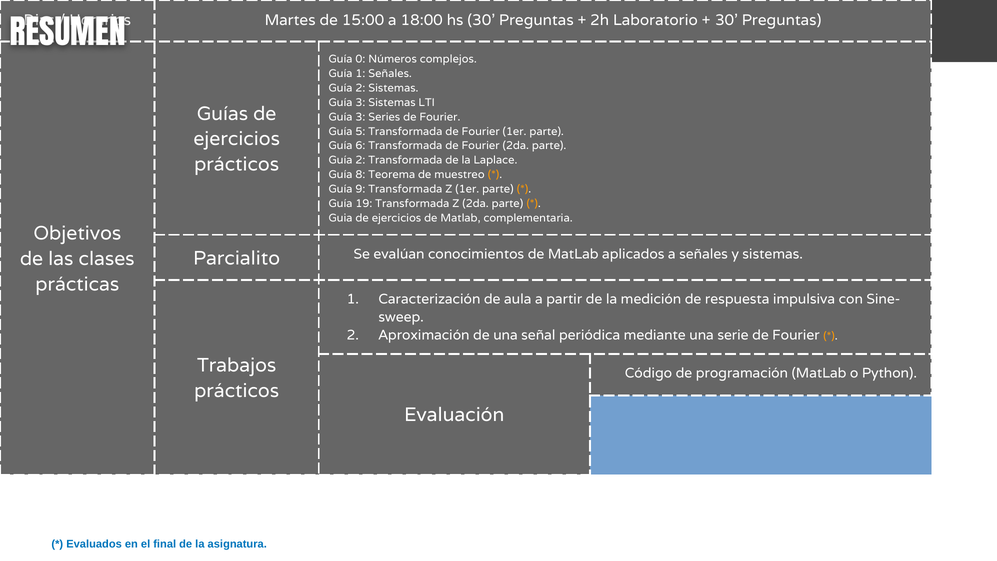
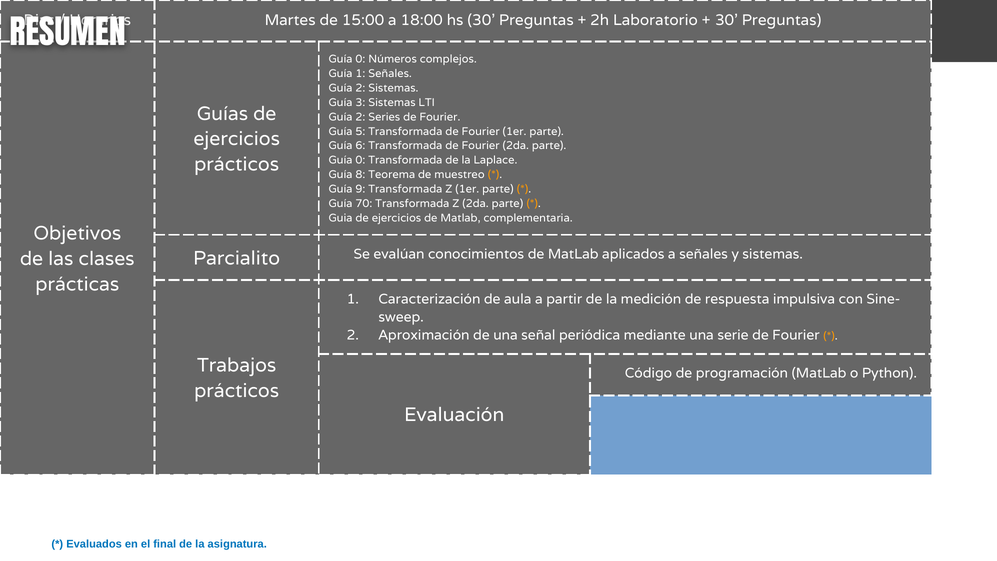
3: 3 -> 2 (360, 117)
2: 2 -> 0 (360, 160)
19: 19 -> 70 (364, 204)
